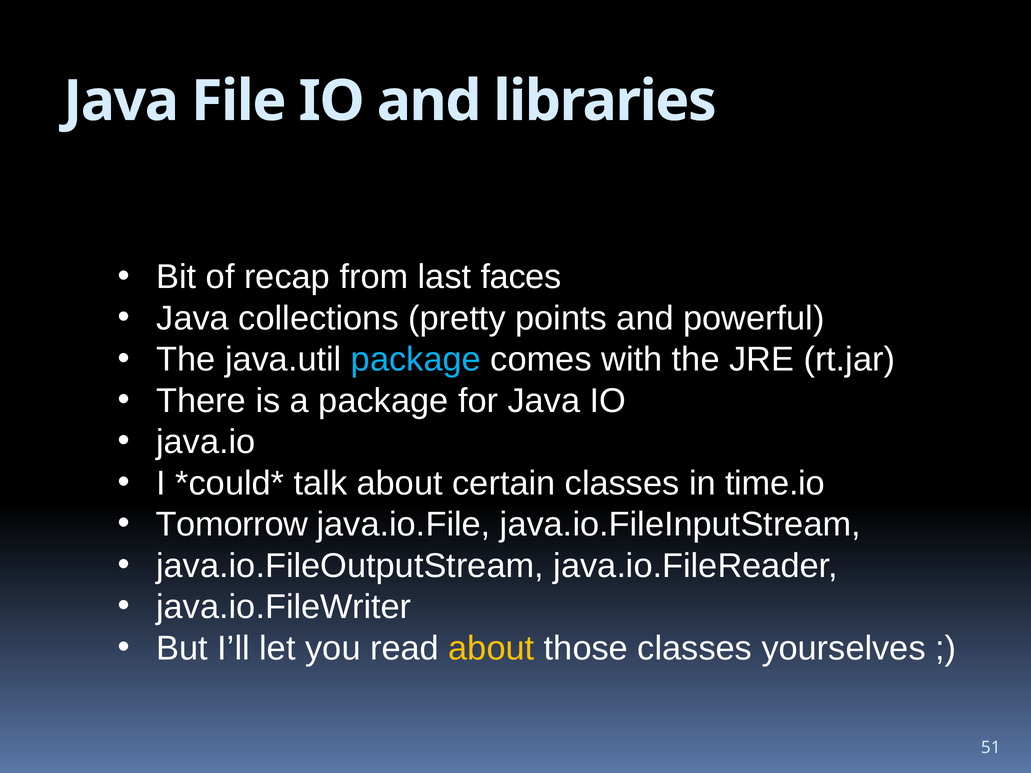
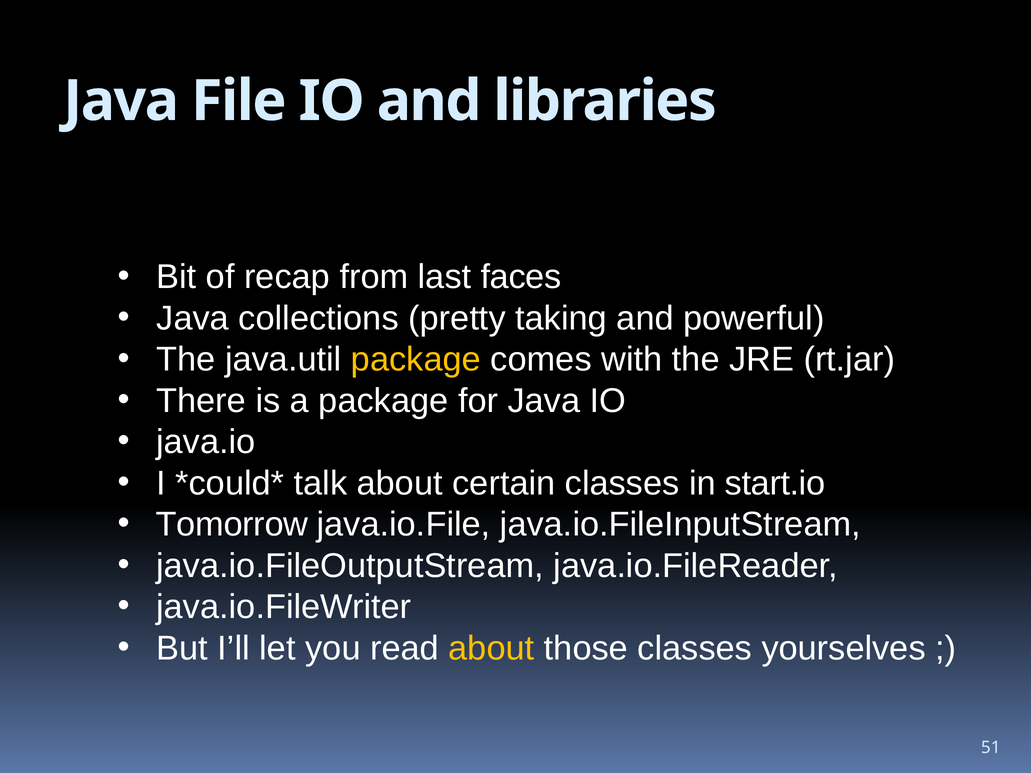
points: points -> taking (561, 318)
package colour: light blue -> yellow (416, 360)
time.io: time.io -> start.io (775, 483)
